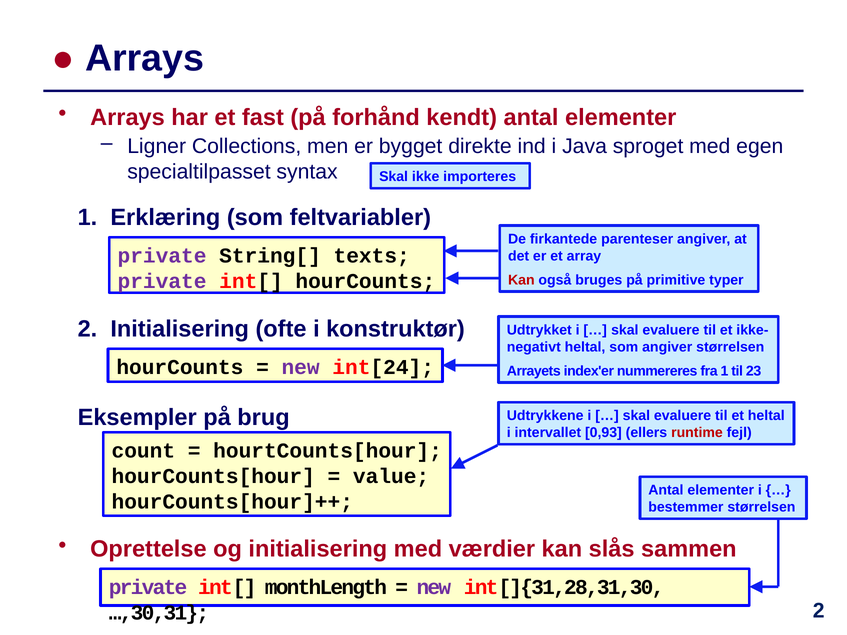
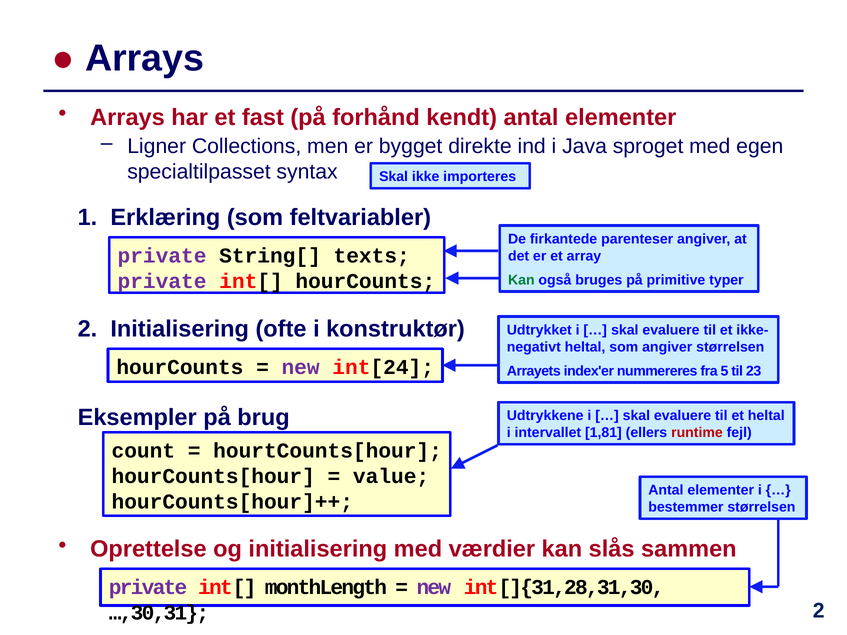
Kan colour: red -> green (521, 280)
fra 1: 1 -> 5 (724, 371)
0,93: 0,93 -> 1,81 (603, 433)
